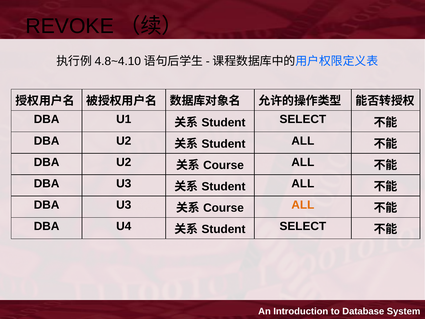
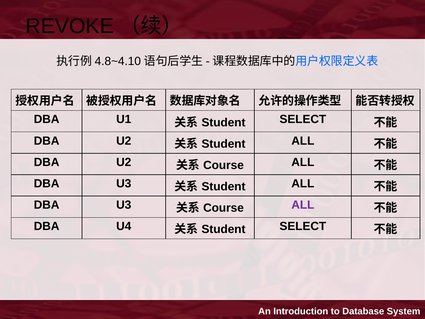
ALL colour: orange -> purple (303, 205)
